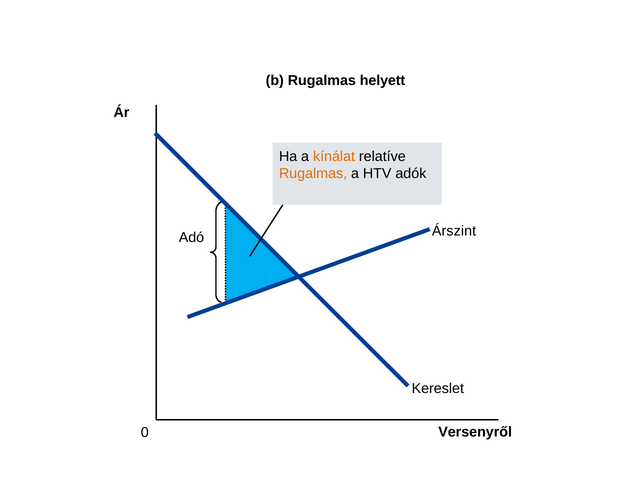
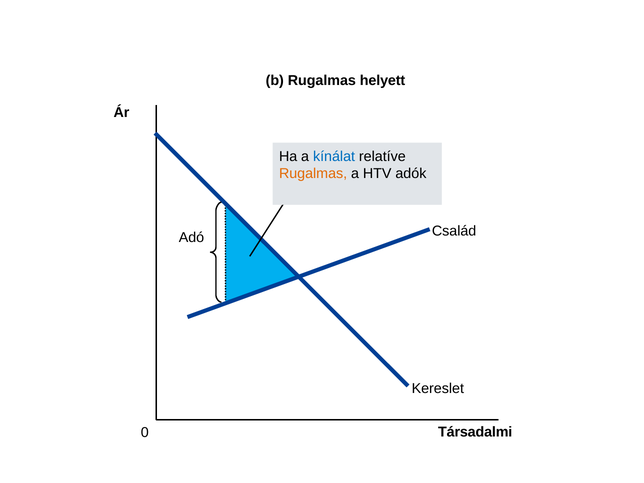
kínálat colour: orange -> blue (334, 157)
Árszint: Árszint -> Család (454, 231)
Versenyről: Versenyről -> Társadalmi (475, 432)
